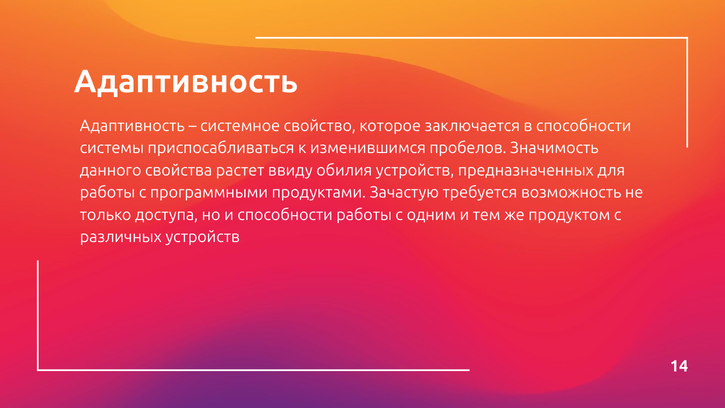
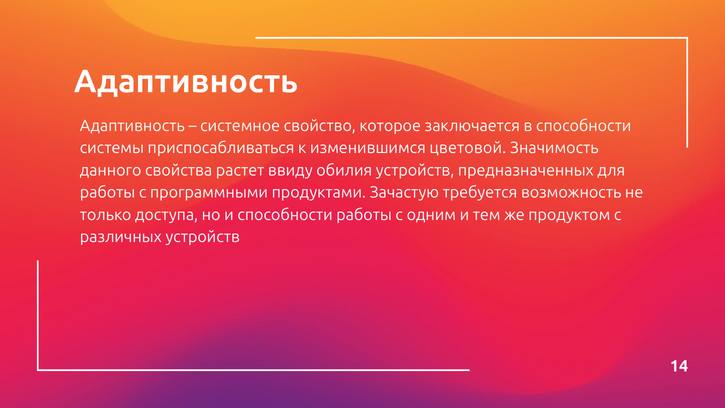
пробелов: пробелов -> цветовой (468, 148)
